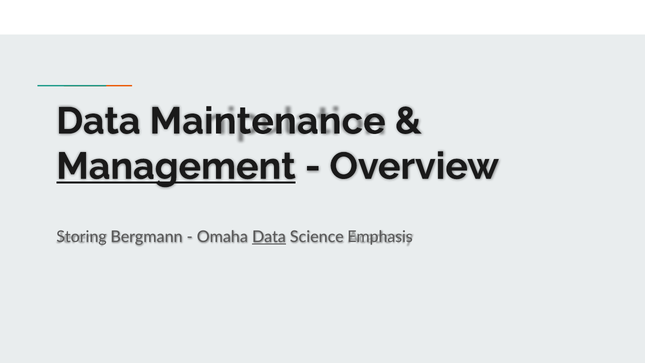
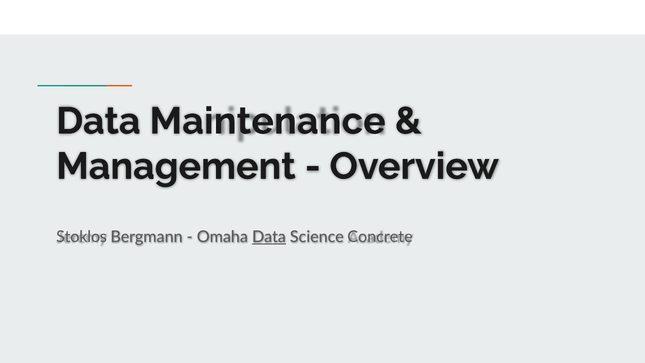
Management underline: present -> none (176, 166)
Storing: Storing -> Stoklos (82, 237)
Emphasis: Emphasis -> Concrete (380, 237)
